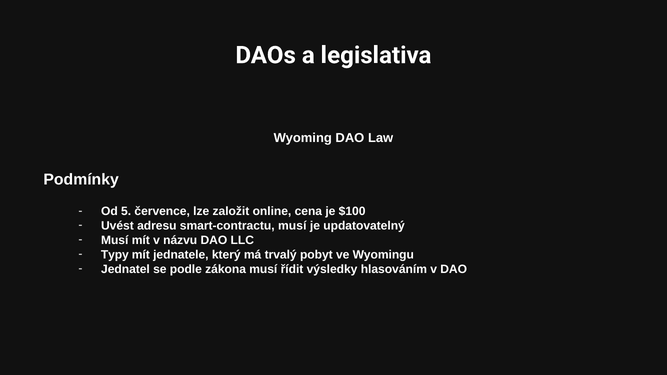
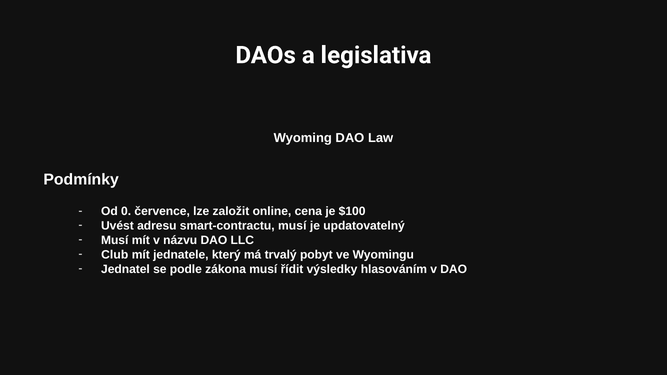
5: 5 -> 0 (126, 211)
Typy: Typy -> Club (115, 255)
